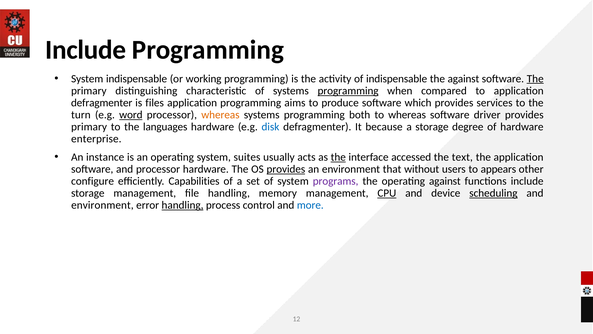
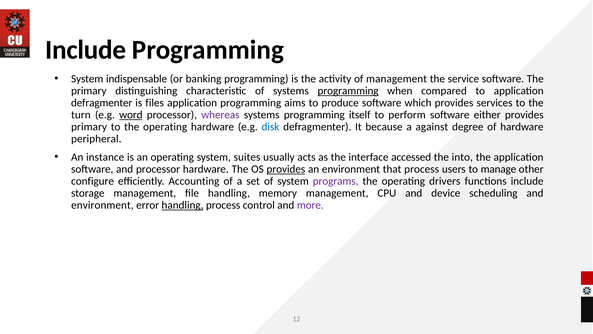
working: working -> banking (204, 79)
of indispensable: indispensable -> management (397, 79)
the against: against -> service (463, 79)
The underline: present -> none (535, 79)
whereas colour: orange -> purple (220, 115)
both: both -> itself (360, 115)
to whereas: whereas -> perform (407, 115)
driver: driver -> either (487, 115)
to the languages: languages -> operating (165, 127)
a storage: storage -> against (432, 127)
enterprise: enterprise -> peripheral (96, 139)
the underline: present -> none (338, 157)
text: text -> into (462, 157)
that without: without -> process (422, 169)
appears: appears -> manage (498, 169)
Capabilities: Capabilities -> Accounting (194, 181)
operating against: against -> drivers (445, 181)
CPU underline: present -> none (387, 193)
scheduling underline: present -> none (493, 193)
more colour: blue -> purple (310, 205)
